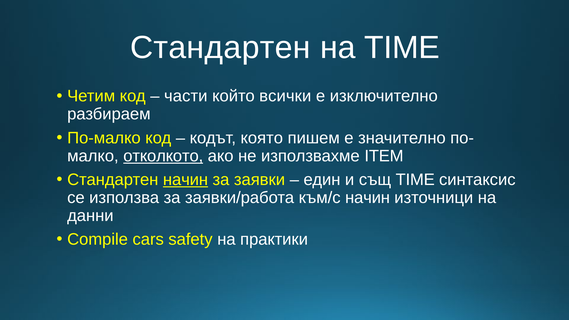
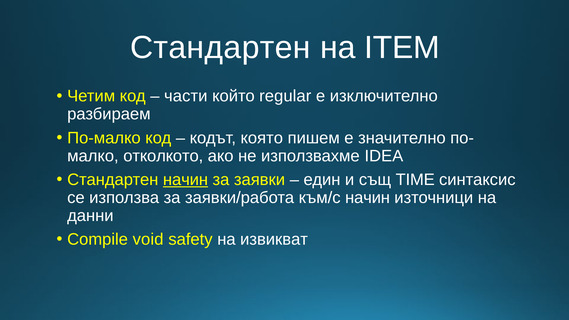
на TIME: TIME -> ITEM (402, 48)
всички: всички -> regular (285, 96)
отколкото underline: present -> none (163, 156)
ITEM: ITEM -> IDEA (384, 156)
cars: cars -> void (148, 239)
практики: практики -> извикват (274, 239)
